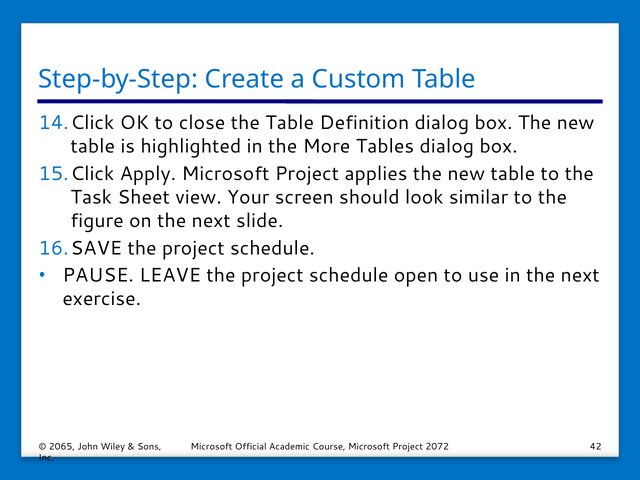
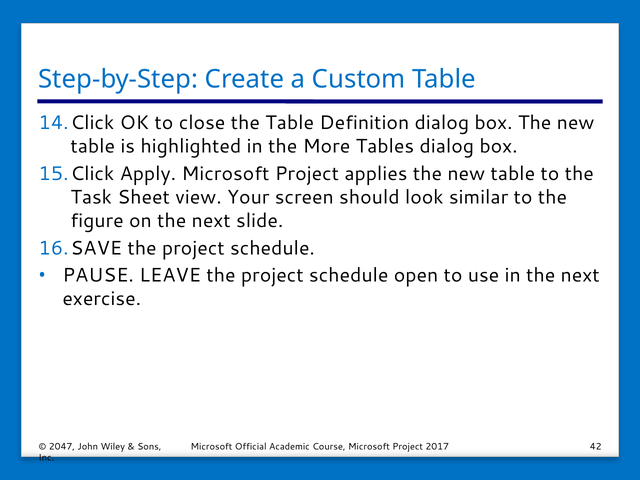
2065: 2065 -> 2047 (62, 447)
2072: 2072 -> 2017 (437, 447)
